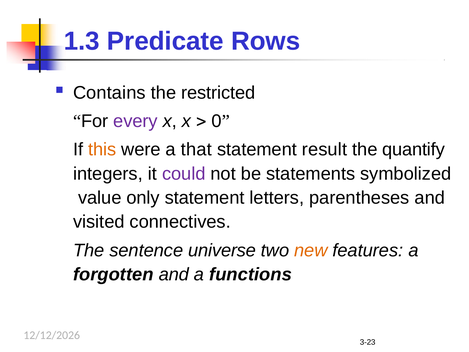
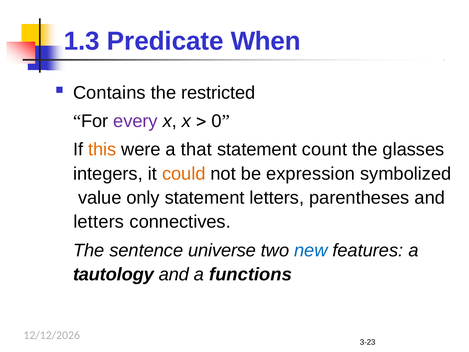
Rows: Rows -> When (266, 41)
result: result -> count (324, 150)
quantify: quantify -> glasses (413, 150)
could colour: purple -> orange (184, 174)
statements: statements -> expression (311, 174)
visited: visited -> letters (99, 222)
new colour: orange -> blue (311, 250)
forgotten: forgotten -> tautology (113, 274)
